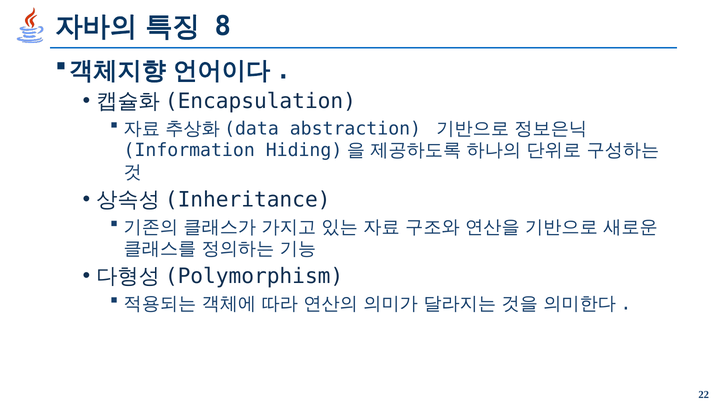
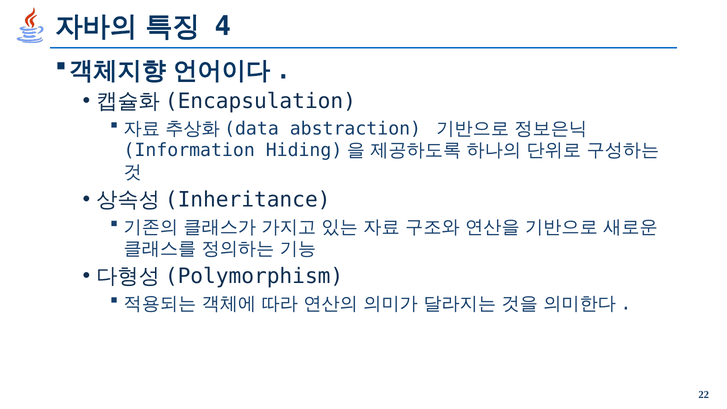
8: 8 -> 4 (223, 26)
